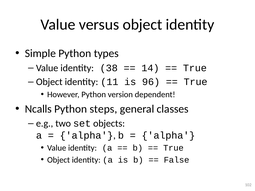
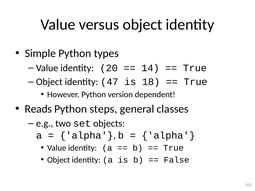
38: 38 -> 20 (109, 68)
11: 11 -> 47 (109, 82)
96: 96 -> 18 (151, 82)
Ncalls: Ncalls -> Reads (38, 109)
